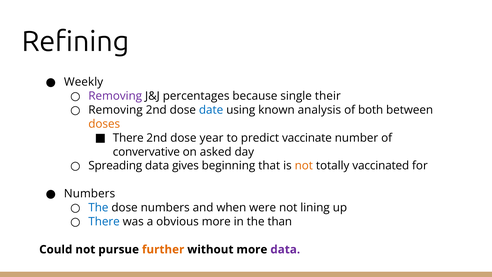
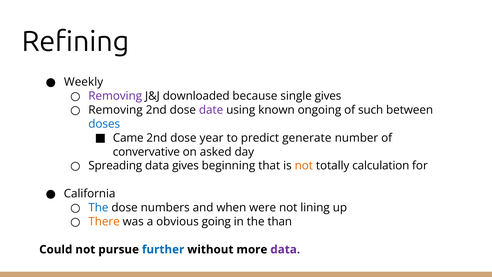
percentages: percentages -> downloaded (196, 96)
single their: their -> gives (328, 96)
date colour: blue -> purple (211, 110)
analysis: analysis -> ongoing (319, 110)
both: both -> such (371, 110)
doses colour: orange -> blue (104, 124)
There: There -> Came (128, 138)
vaccinate: vaccinate -> generate (307, 138)
vaccinated: vaccinated -> calculation (381, 166)
Numbers: Numbers -> California (90, 194)
There colour: blue -> orange (104, 221)
obvious more: more -> going (216, 221)
further colour: orange -> blue (163, 249)
